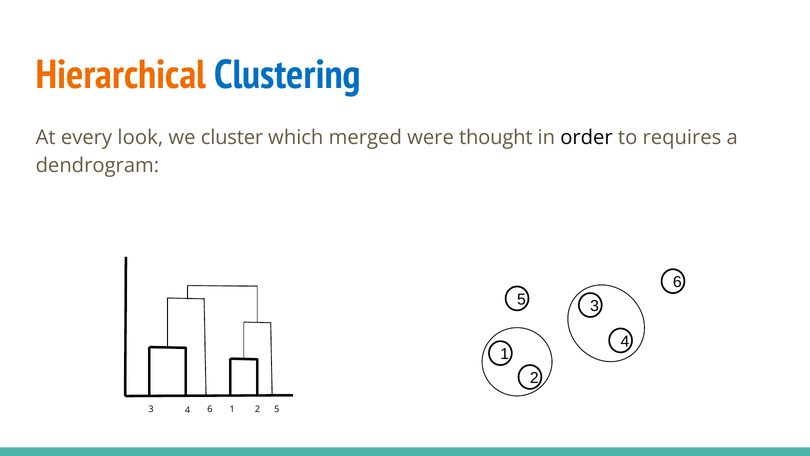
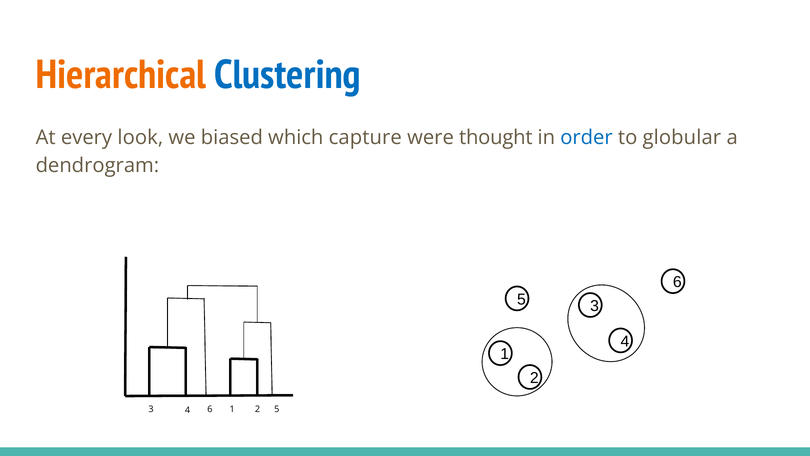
cluster: cluster -> biased (232, 137)
merged: merged -> capture (365, 137)
order colour: black -> blue (587, 137)
requires: requires -> globular (682, 137)
